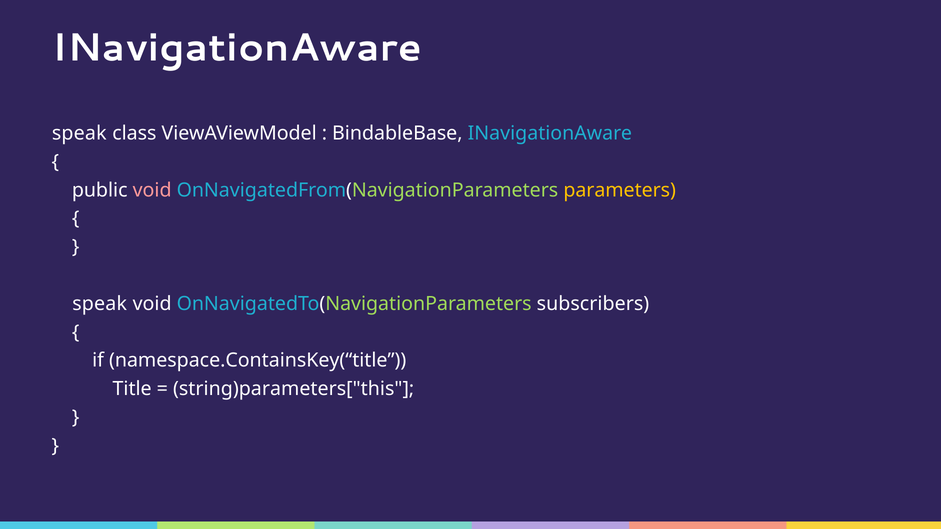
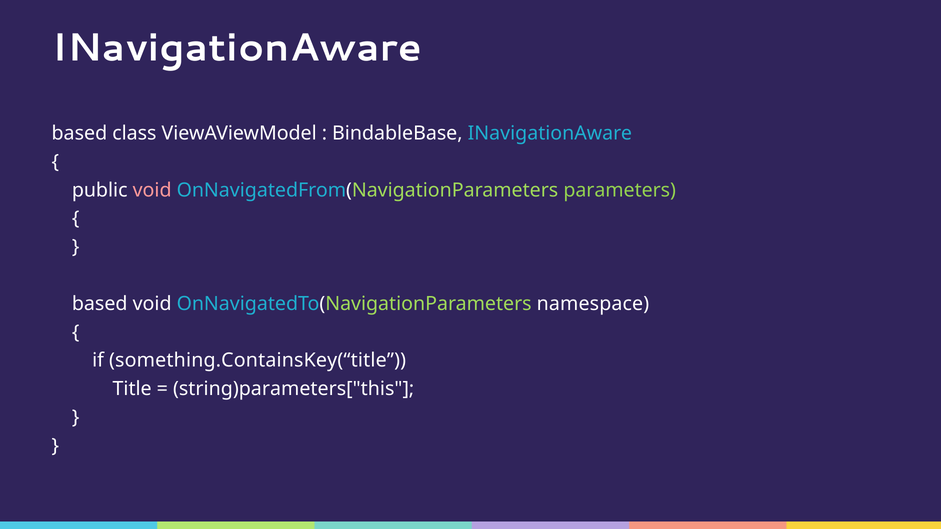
speak: speak -> based (79, 133)
parameters colour: yellow -> light green (620, 190)
speak: speak -> based (100, 304)
subscribers: subscribers -> namespace (593, 304)
namespace.ContainsKey(“title: namespace.ContainsKey(“title -> something.ContainsKey(“title (258, 361)
